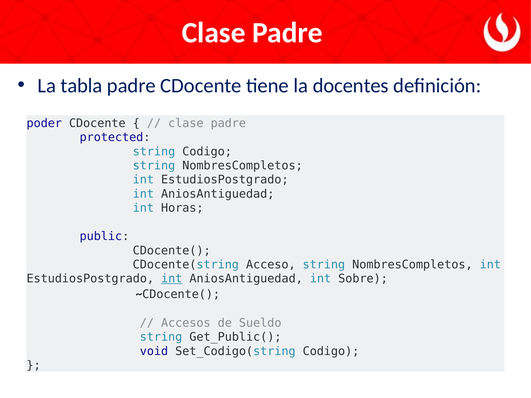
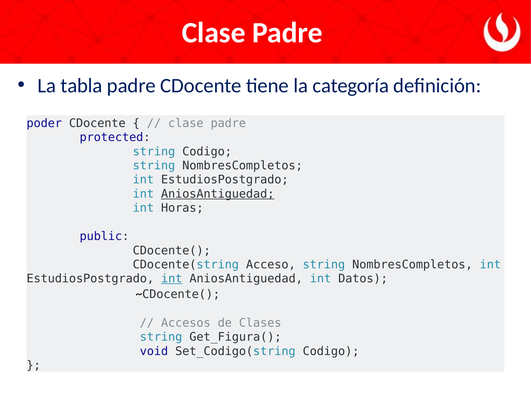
docentes: docentes -> categoría (351, 86)
AniosAntiguedad underline: none -> present (218, 194)
Sobre: Sobre -> Datos (363, 279)
Sueldo: Sueldo -> Clases (260, 323)
Get_Public(: Get_Public( -> Get_Figura( (235, 337)
